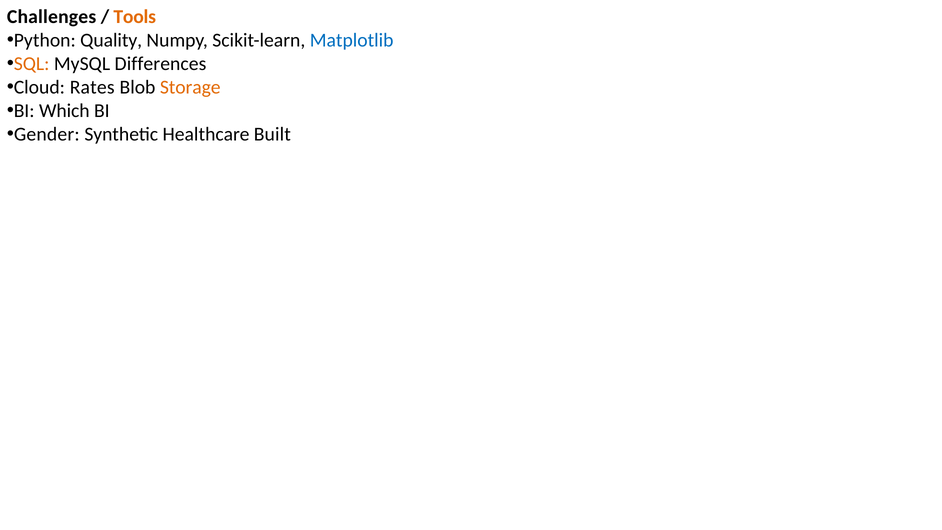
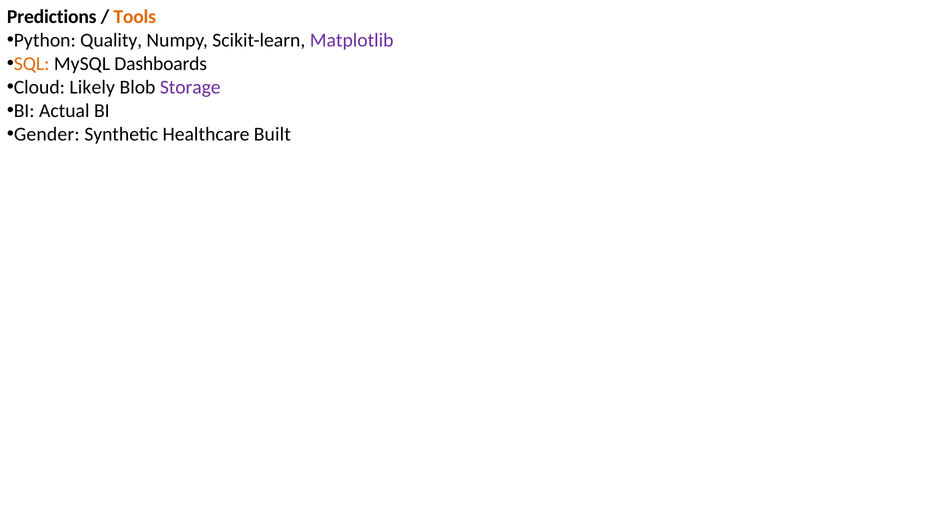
Challenges: Challenges -> Predictions (52, 17)
Matplotlib colour: blue -> purple (352, 40)
Differences: Differences -> Dashboards (161, 64)
Rates: Rates -> Likely (92, 87)
Storage colour: orange -> purple (190, 87)
Which: Which -> Actual (64, 111)
